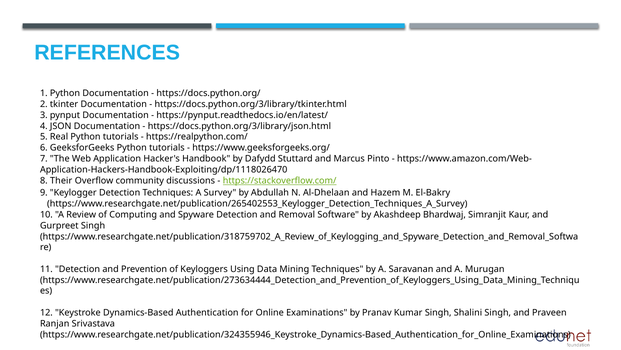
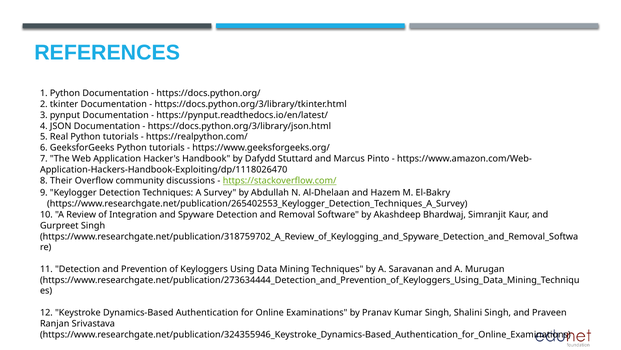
Computing: Computing -> Integration (133, 214)
